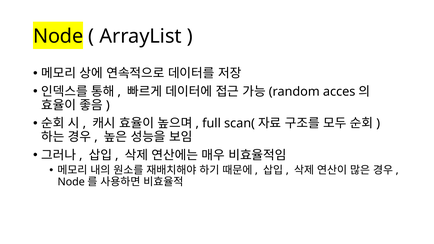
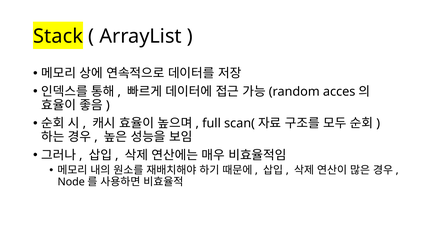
Node: Node -> Stack (58, 36)
